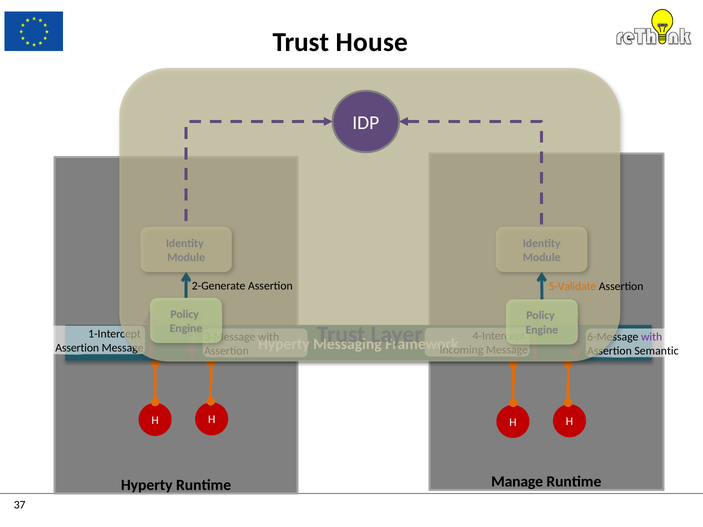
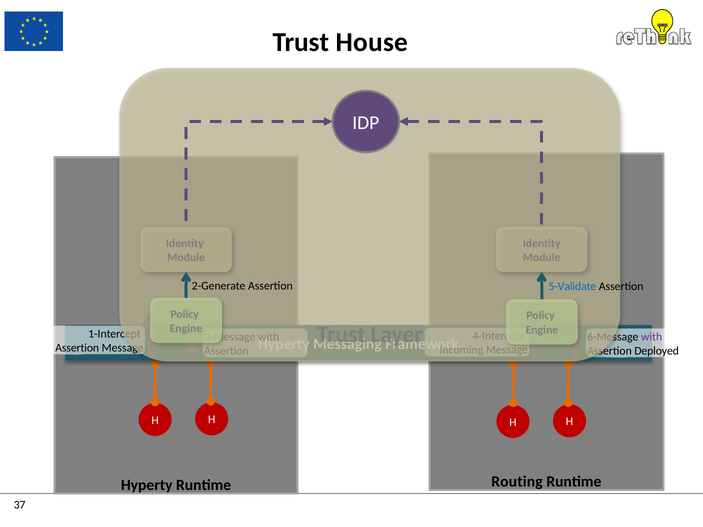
5-Validate colour: orange -> blue (572, 287)
Semantic: Semantic -> Deployed (657, 351)
Manage: Manage -> Routing (517, 482)
